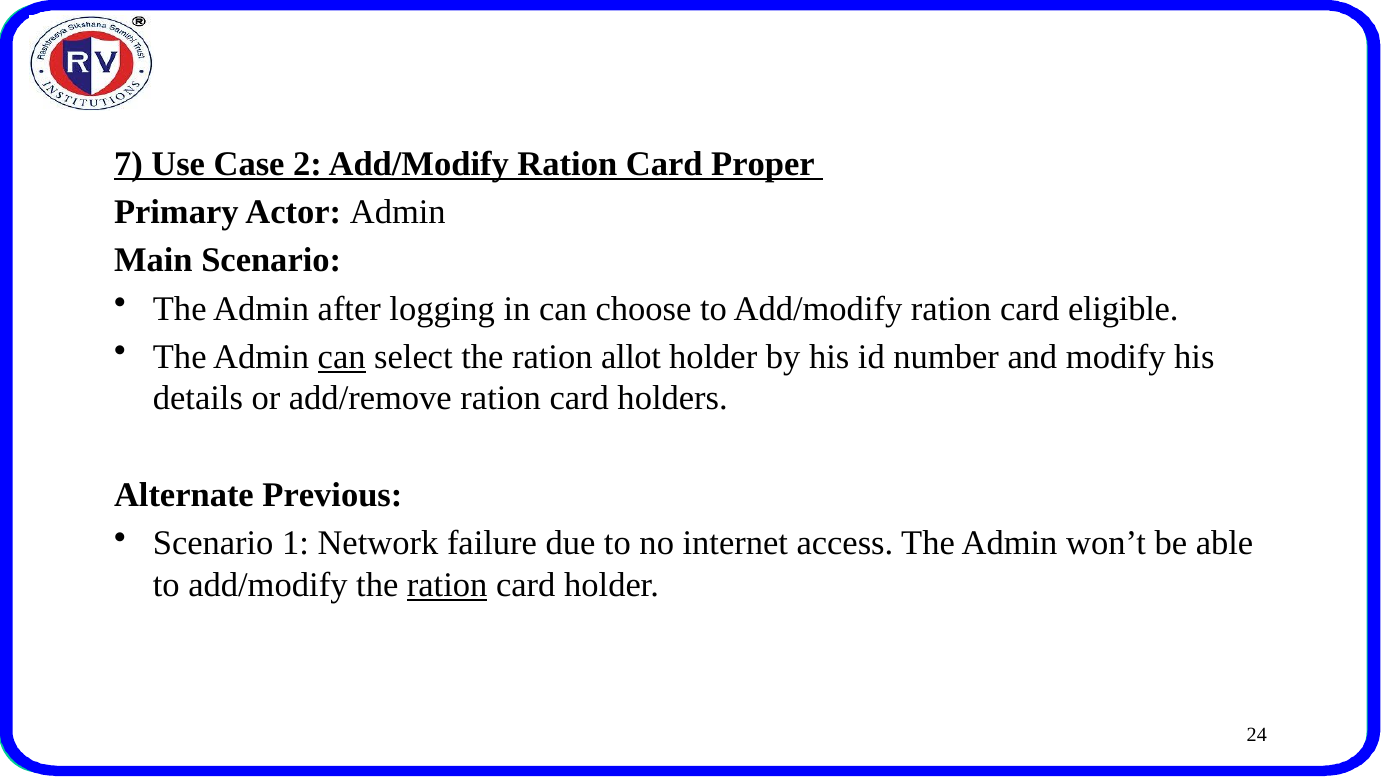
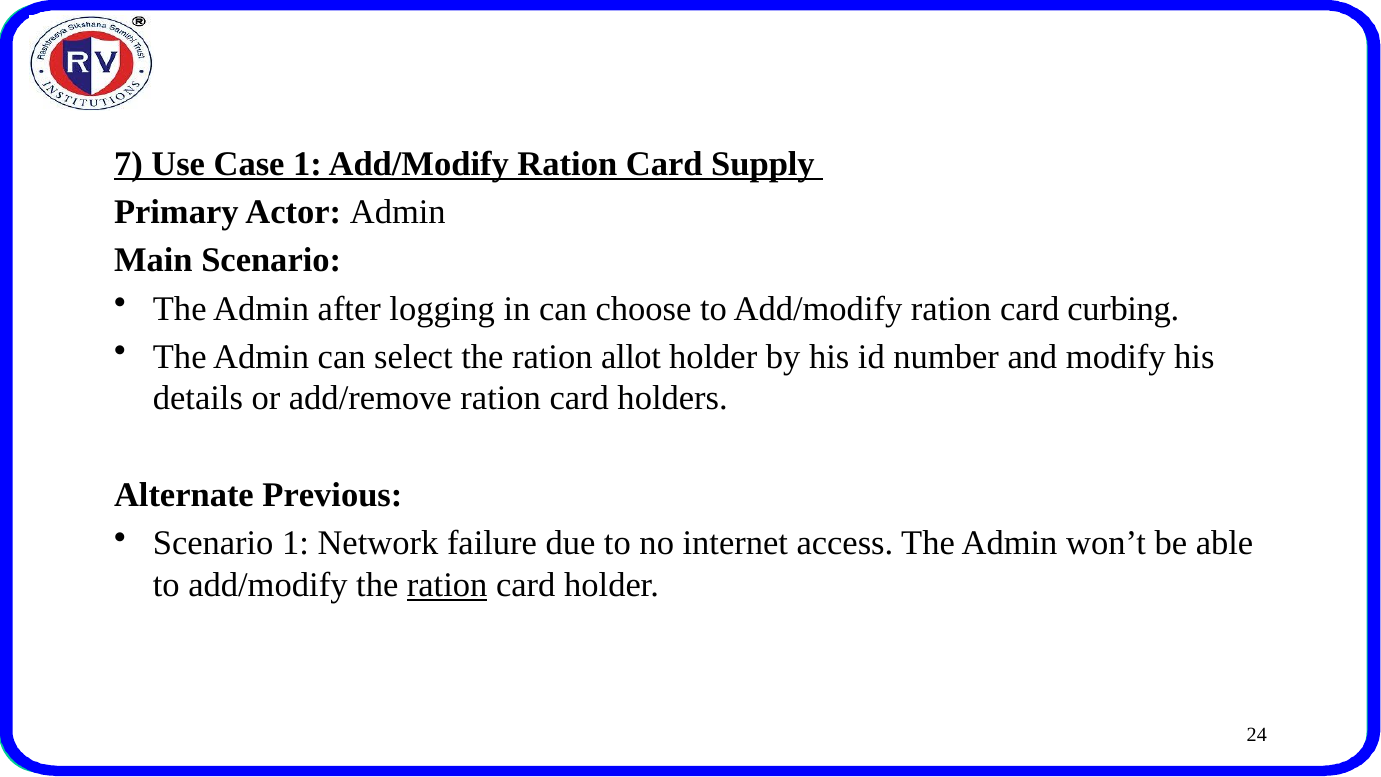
Case 2: 2 -> 1 (308, 164)
Proper: Proper -> Supply (763, 164)
eligible: eligible -> curbing (1123, 309)
can underline: present -> none (342, 357)
